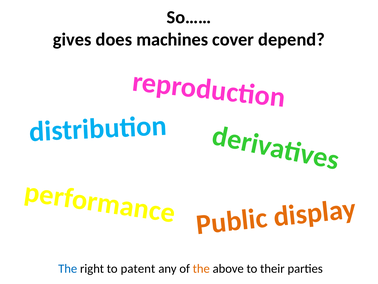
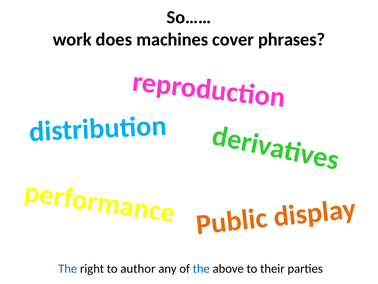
gives: gives -> work (72, 39)
depend: depend -> phrases (292, 39)
patent: patent -> author (138, 268)
the colour: orange -> blue (201, 268)
